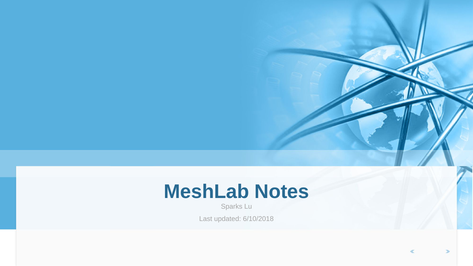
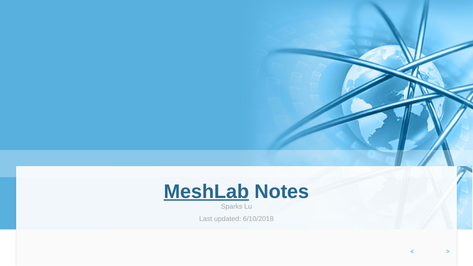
MeshLab underline: none -> present (206, 192)
